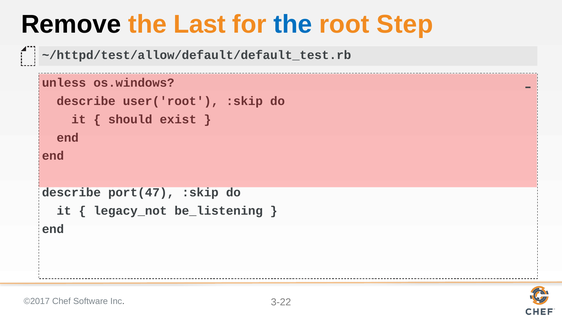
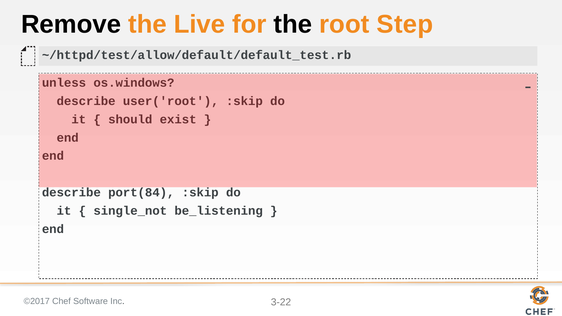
Last: Last -> Live (200, 24)
the colour: blue -> black (293, 24)
port(47: port(47 -> port(84 (141, 193)
legacy_not: legacy_not -> single_not (130, 211)
